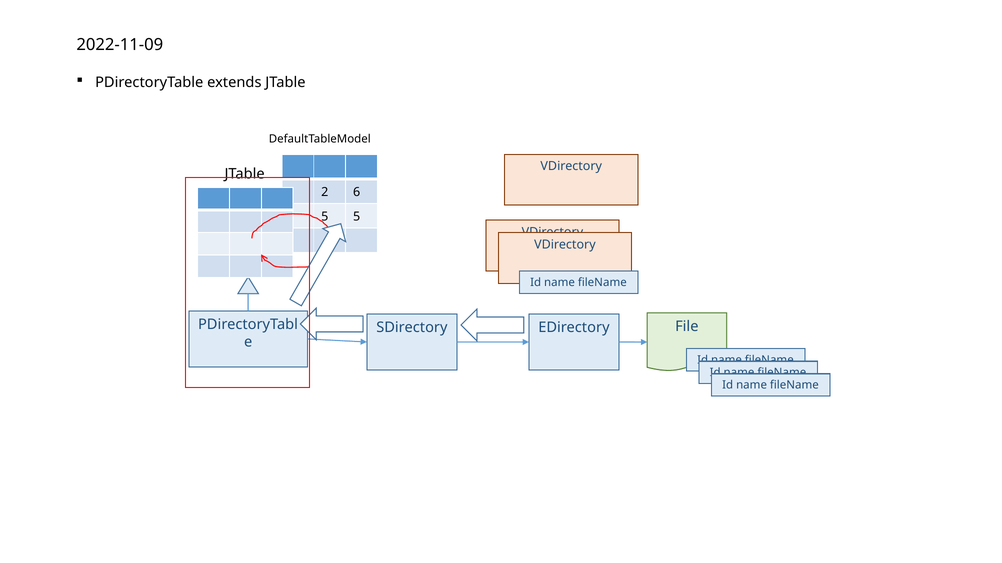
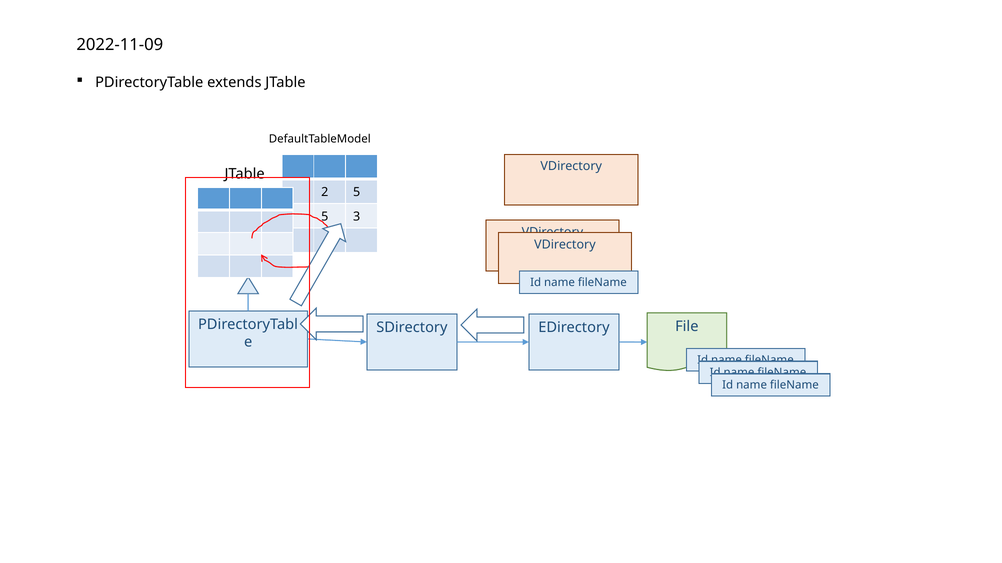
2 6: 6 -> 5 (357, 192)
5: 5 -> 3 (357, 217)
